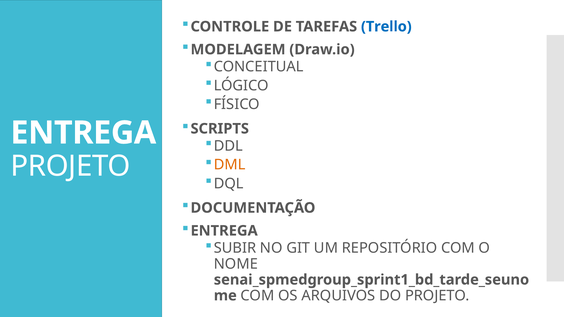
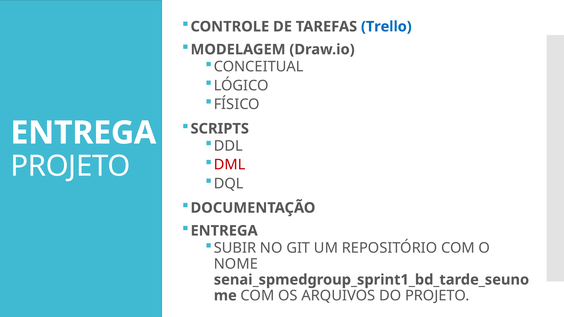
DML colour: orange -> red (230, 165)
